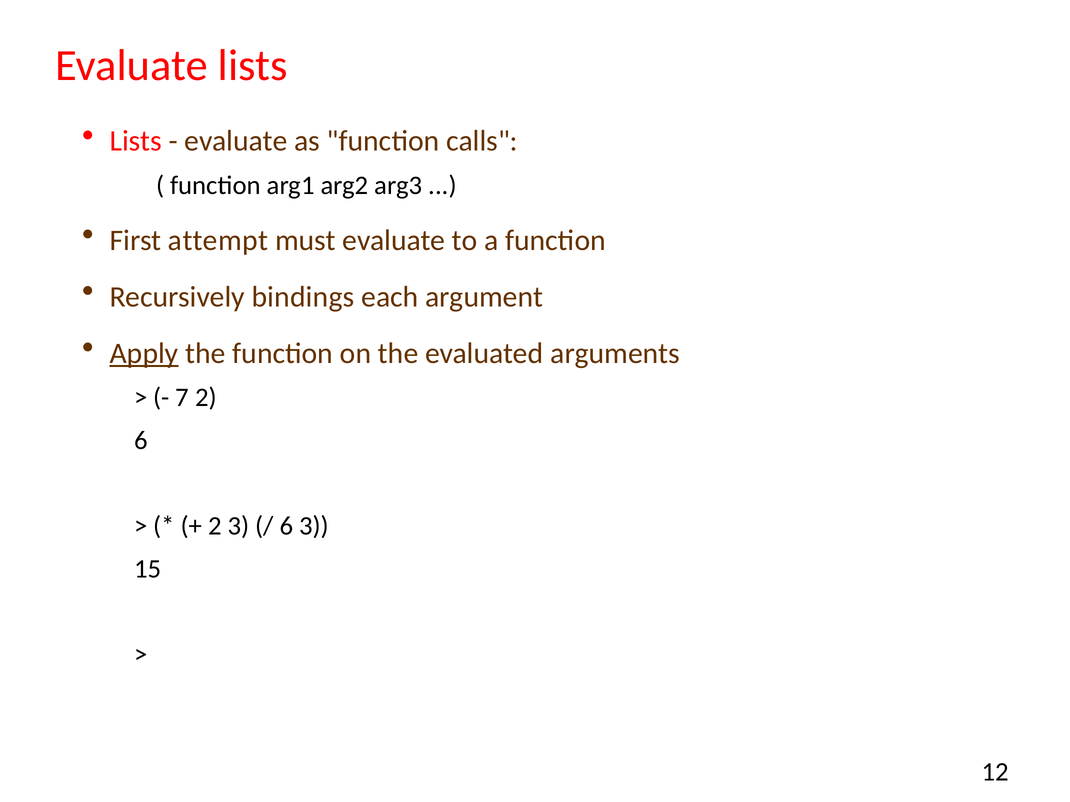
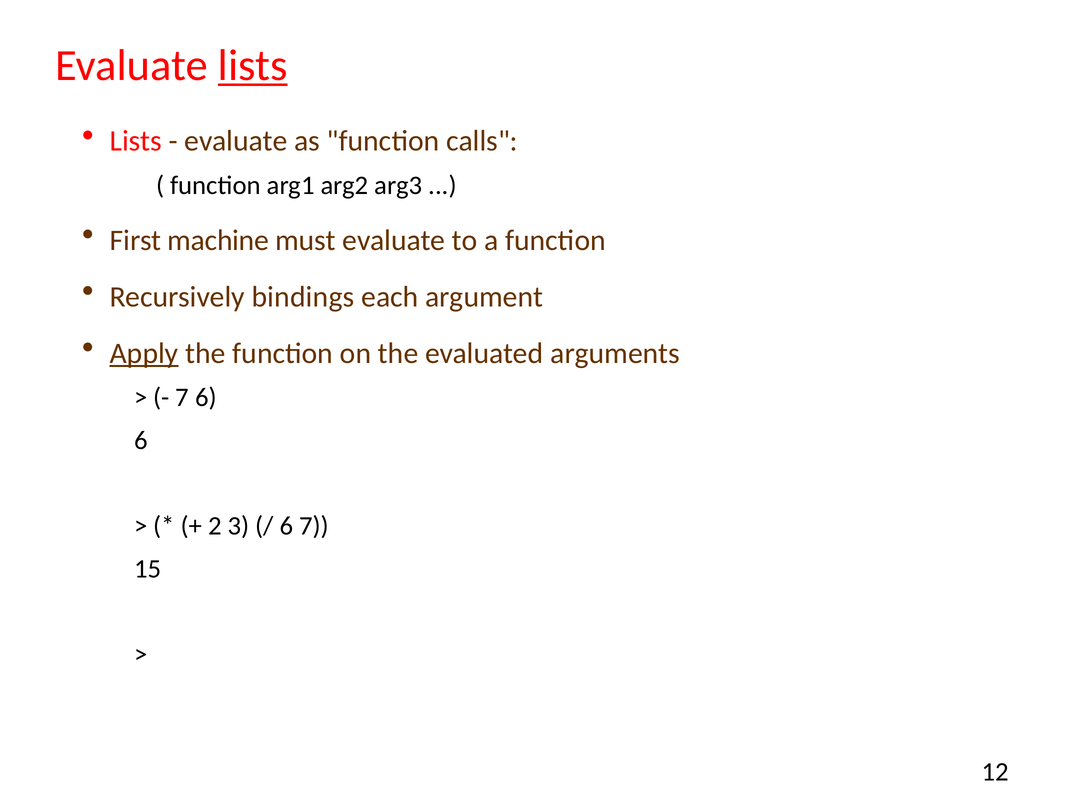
lists underline: none -> present (253, 66)
attempt: attempt -> machine (218, 240)
7 2: 2 -> 6 (206, 398)
6 3: 3 -> 7 (314, 526)
